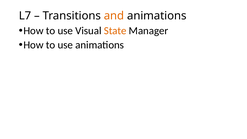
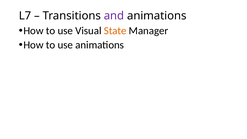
and colour: orange -> purple (114, 16)
